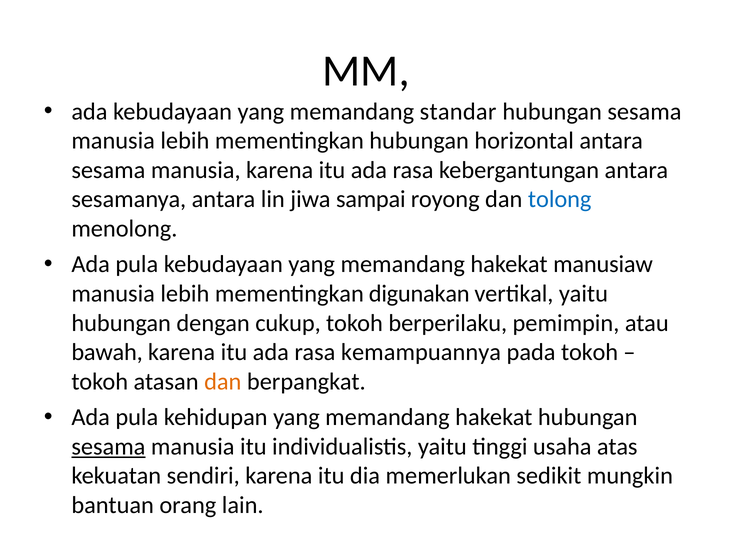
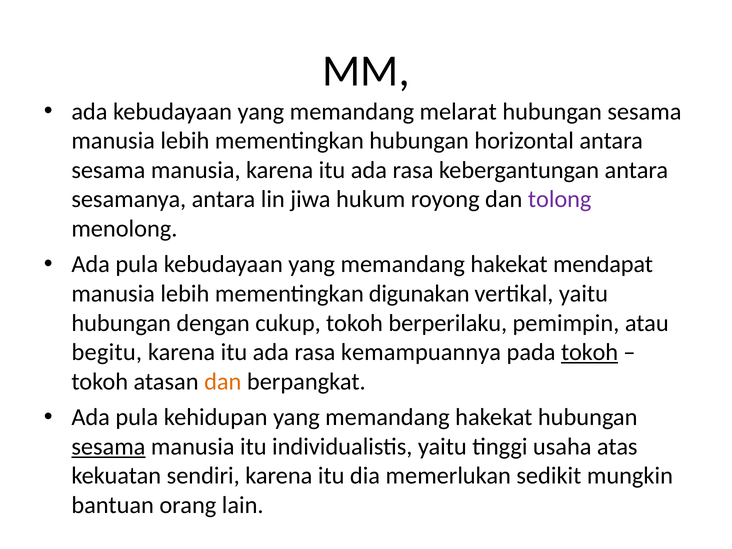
standar: standar -> melarat (458, 112)
sampai: sampai -> hukum (371, 199)
tolong colour: blue -> purple (560, 199)
manusiaw: manusiaw -> mendapat (603, 264)
bawah: bawah -> begitu (107, 352)
tokoh underline: none -> present (590, 352)
